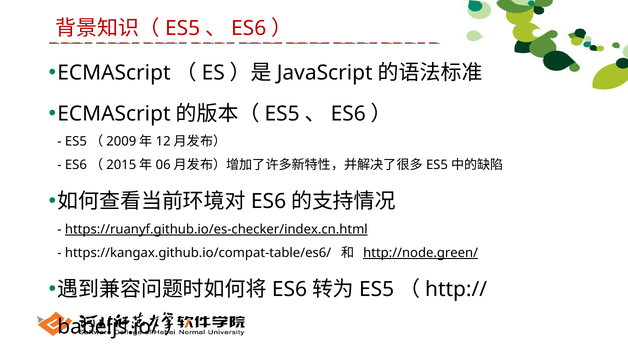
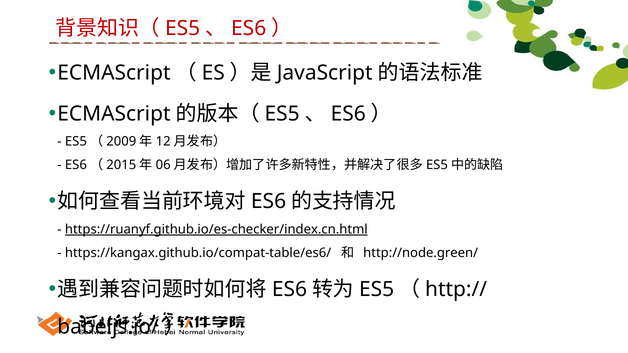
http://node.green/ underline: present -> none (421, 253)
